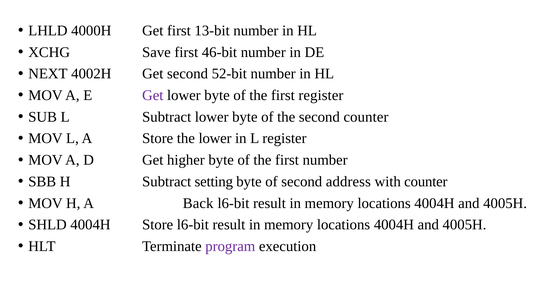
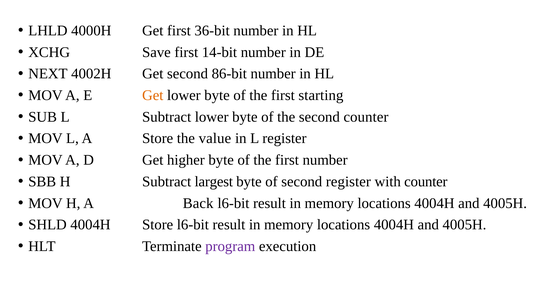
13-bit: 13-bit -> 36-bit (212, 31)
46-bit: 46-bit -> 14-bit (219, 52)
52-bit: 52-bit -> 86-bit (229, 74)
Get colour: purple -> orange (153, 95)
first register: register -> starting (321, 95)
the lower: lower -> value (215, 138)
setting: setting -> largest (214, 182)
second address: address -> register (348, 182)
